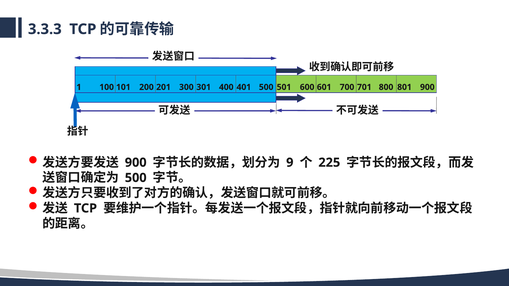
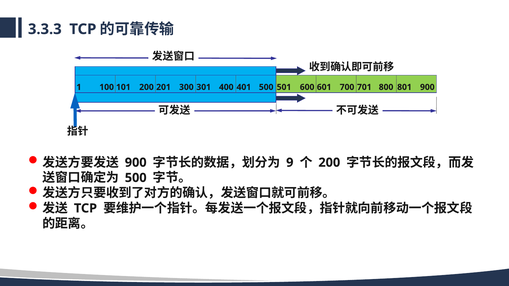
225: 225 -> 200 (329, 163)
